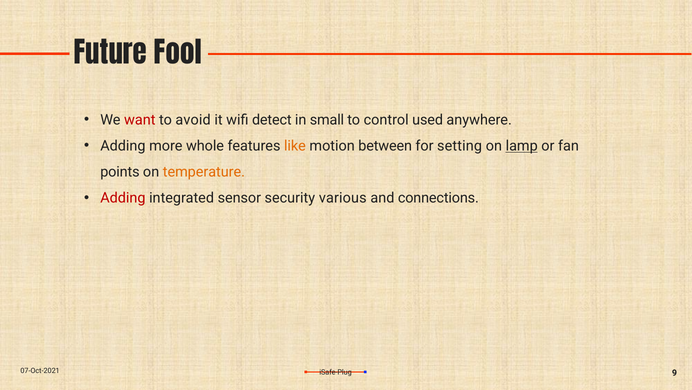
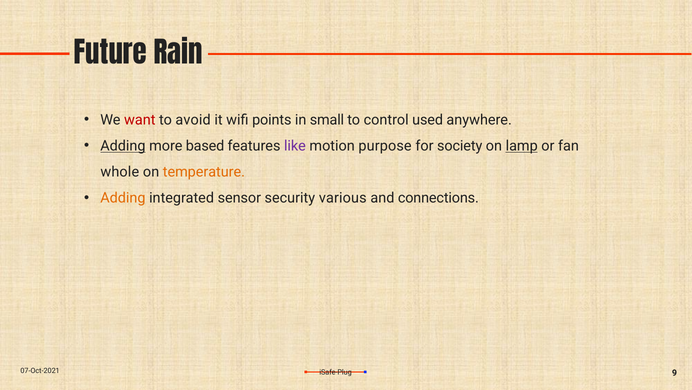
Fool: Fool -> Rain (178, 54)
detect: detect -> points (272, 120)
Adding underline: none -> present (123, 146)
whole: whole -> based (205, 146)
like colour: orange -> purple (295, 146)
between: between -> purpose (385, 146)
setting: setting -> society (460, 146)
points: points -> whole (120, 172)
Adding colour: red -> orange (123, 198)
